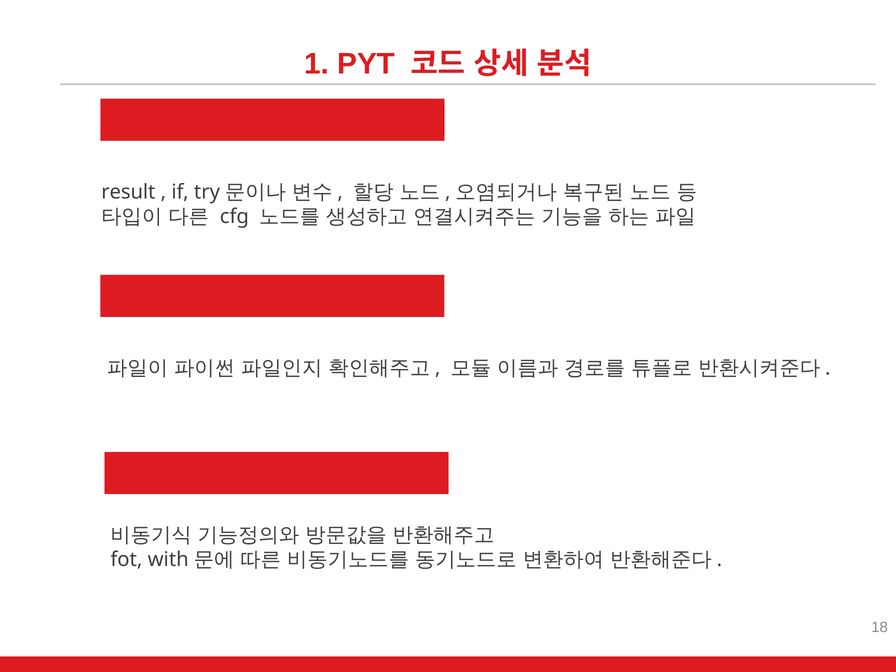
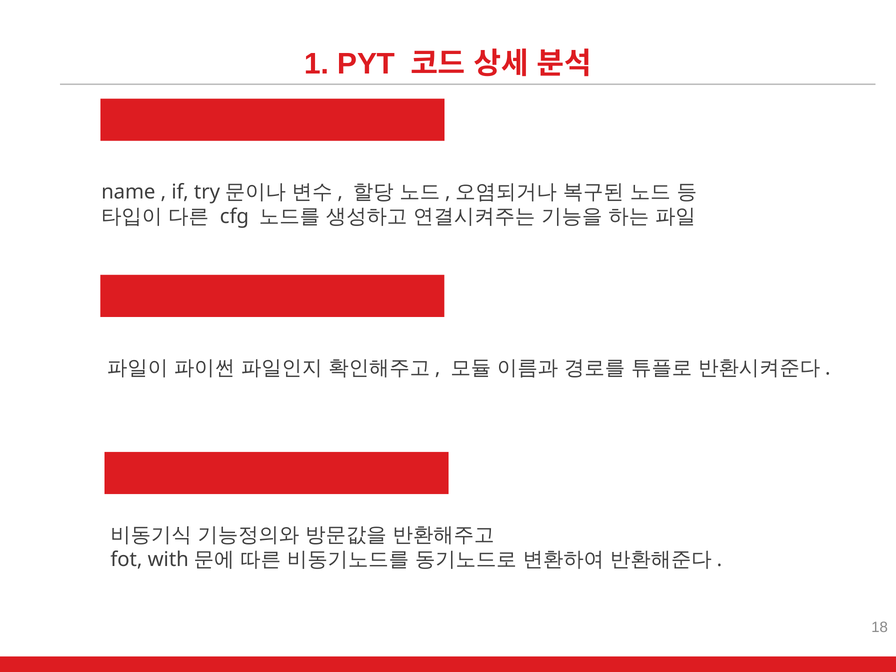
result: result -> name (128, 192)
